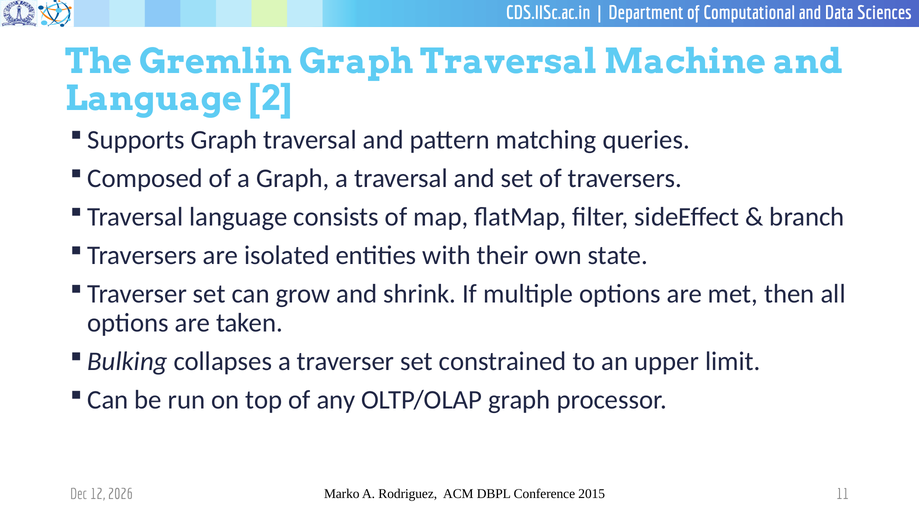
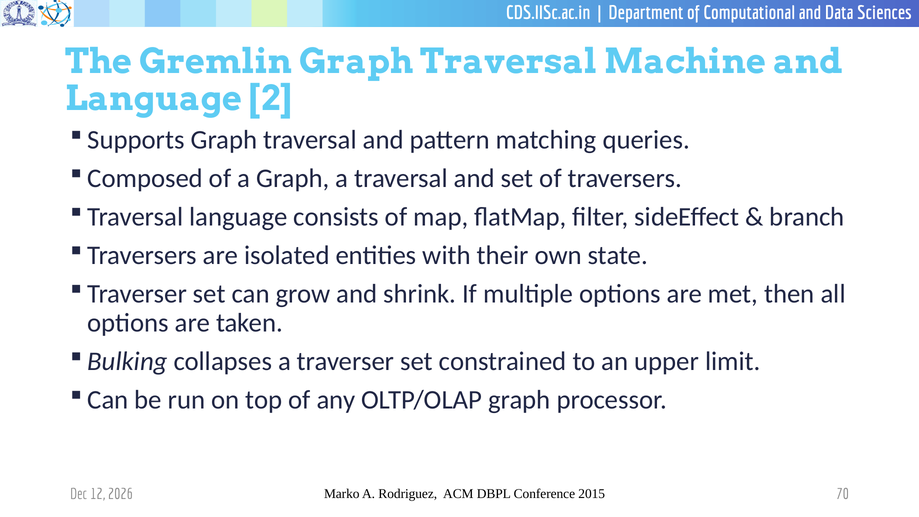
11: 11 -> 70 (843, 494)
